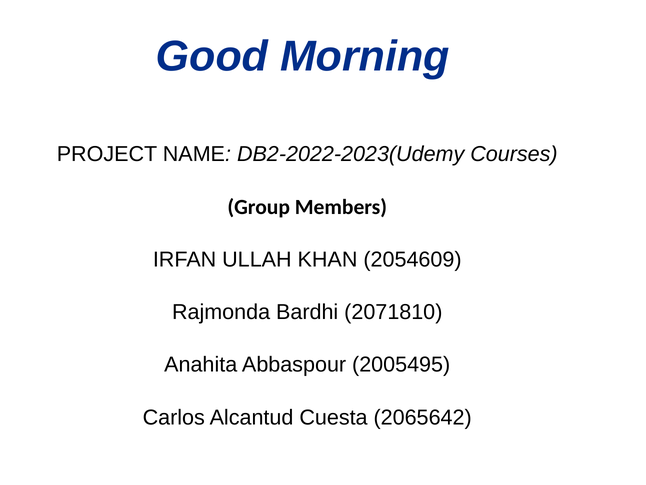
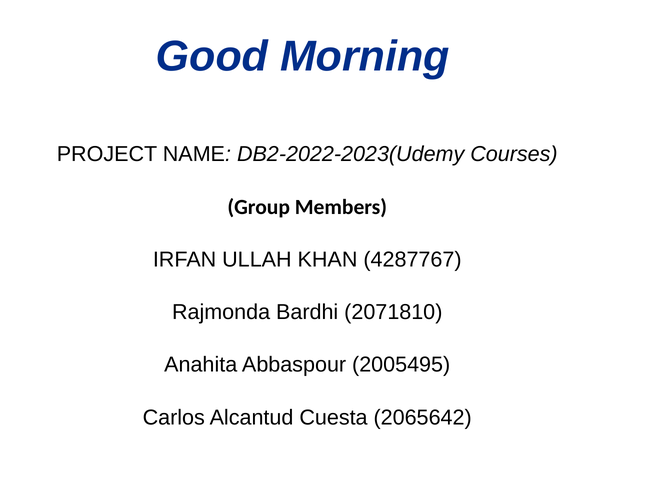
2054609: 2054609 -> 4287767 (412, 259)
